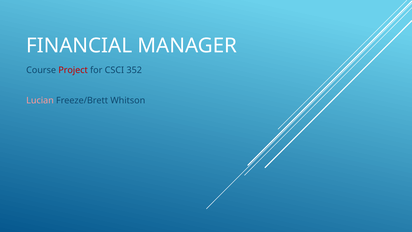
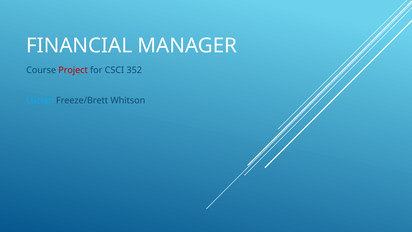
Lucian colour: pink -> light blue (40, 100)
